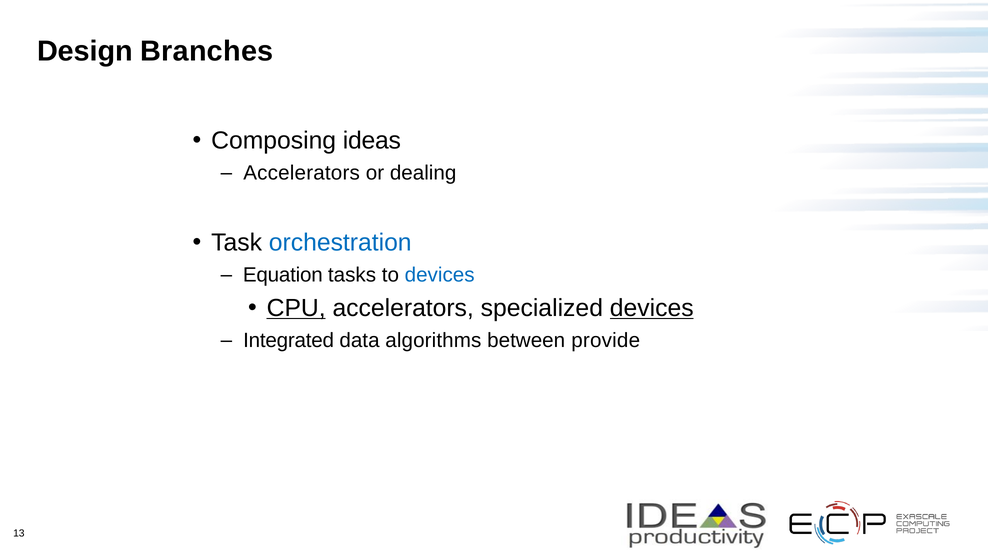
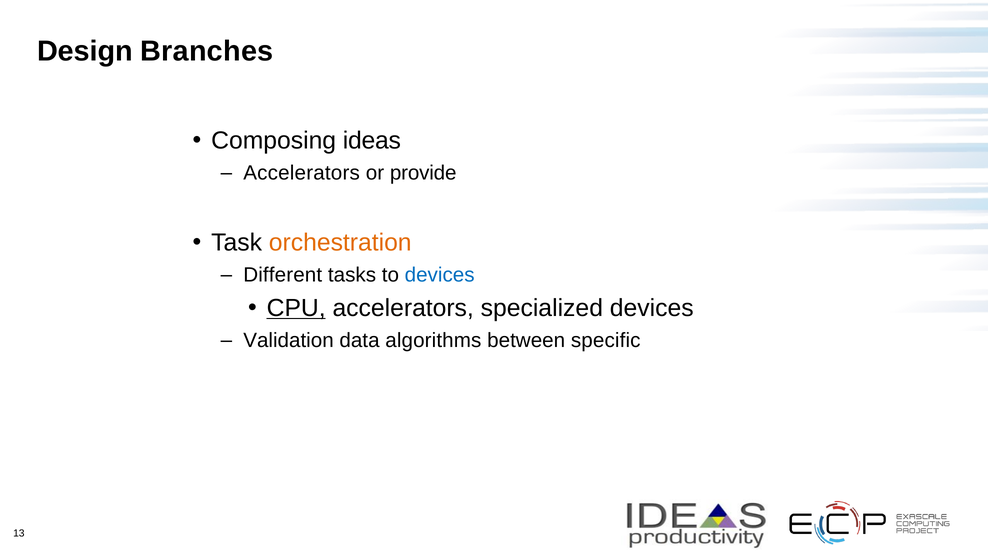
dealing: dealing -> provide (423, 173)
orchestration colour: blue -> orange (340, 242)
Equation: Equation -> Different (283, 275)
devices underline: present -> none (652, 308)
Integrated: Integrated -> Validation (288, 341)
provide: provide -> specific (606, 341)
